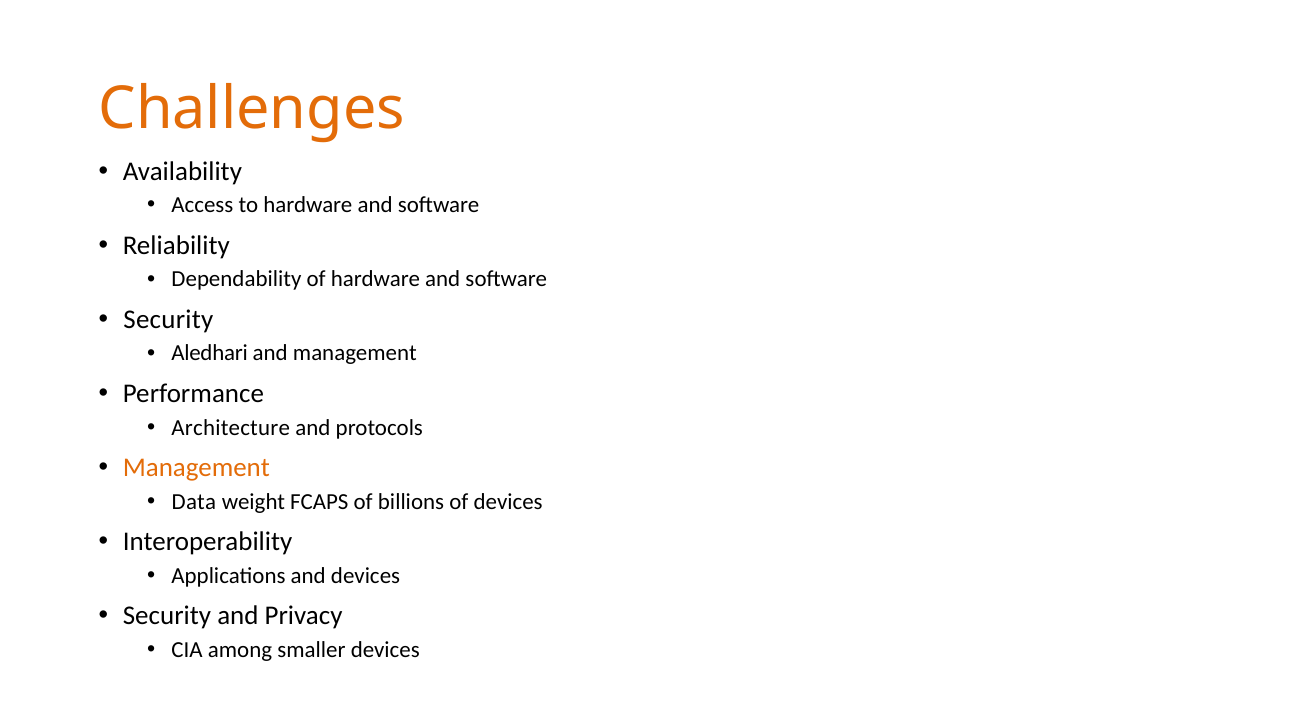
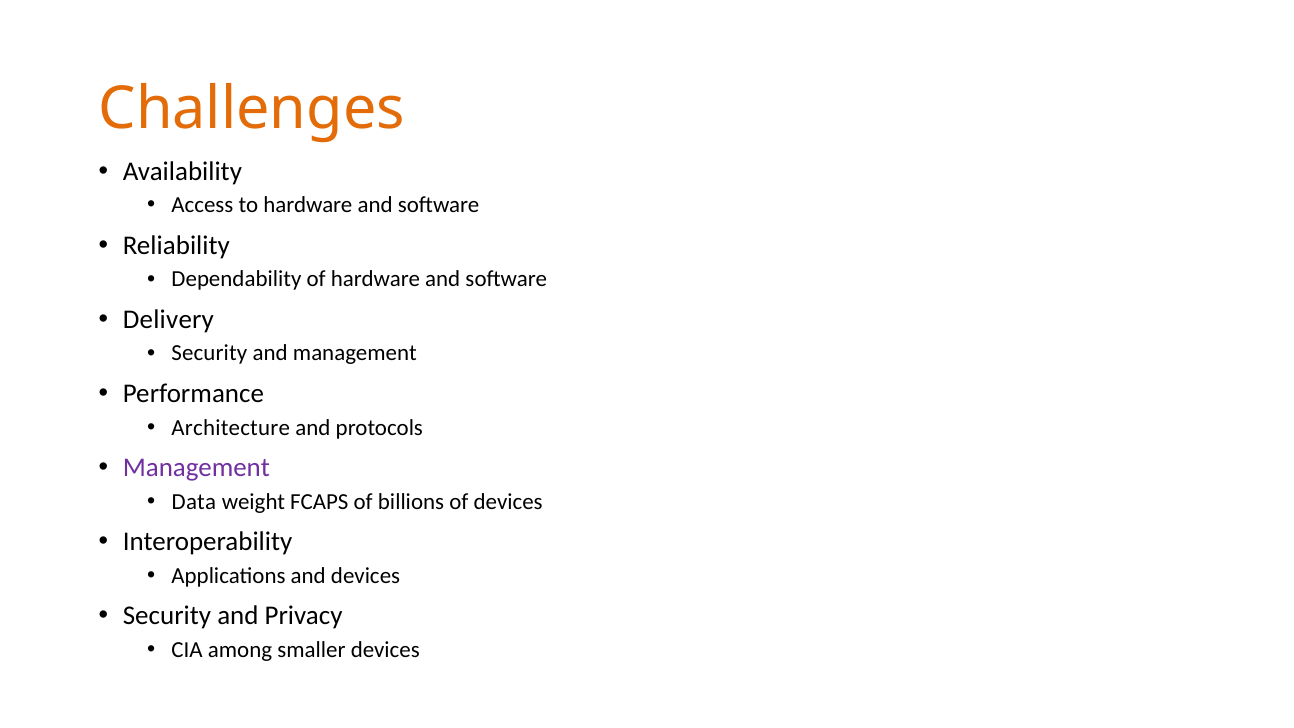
Security: Security -> Delivery (168, 320)
Aledhari: Aledhari -> Security (209, 353)
Management colour: orange -> purple (196, 468)
